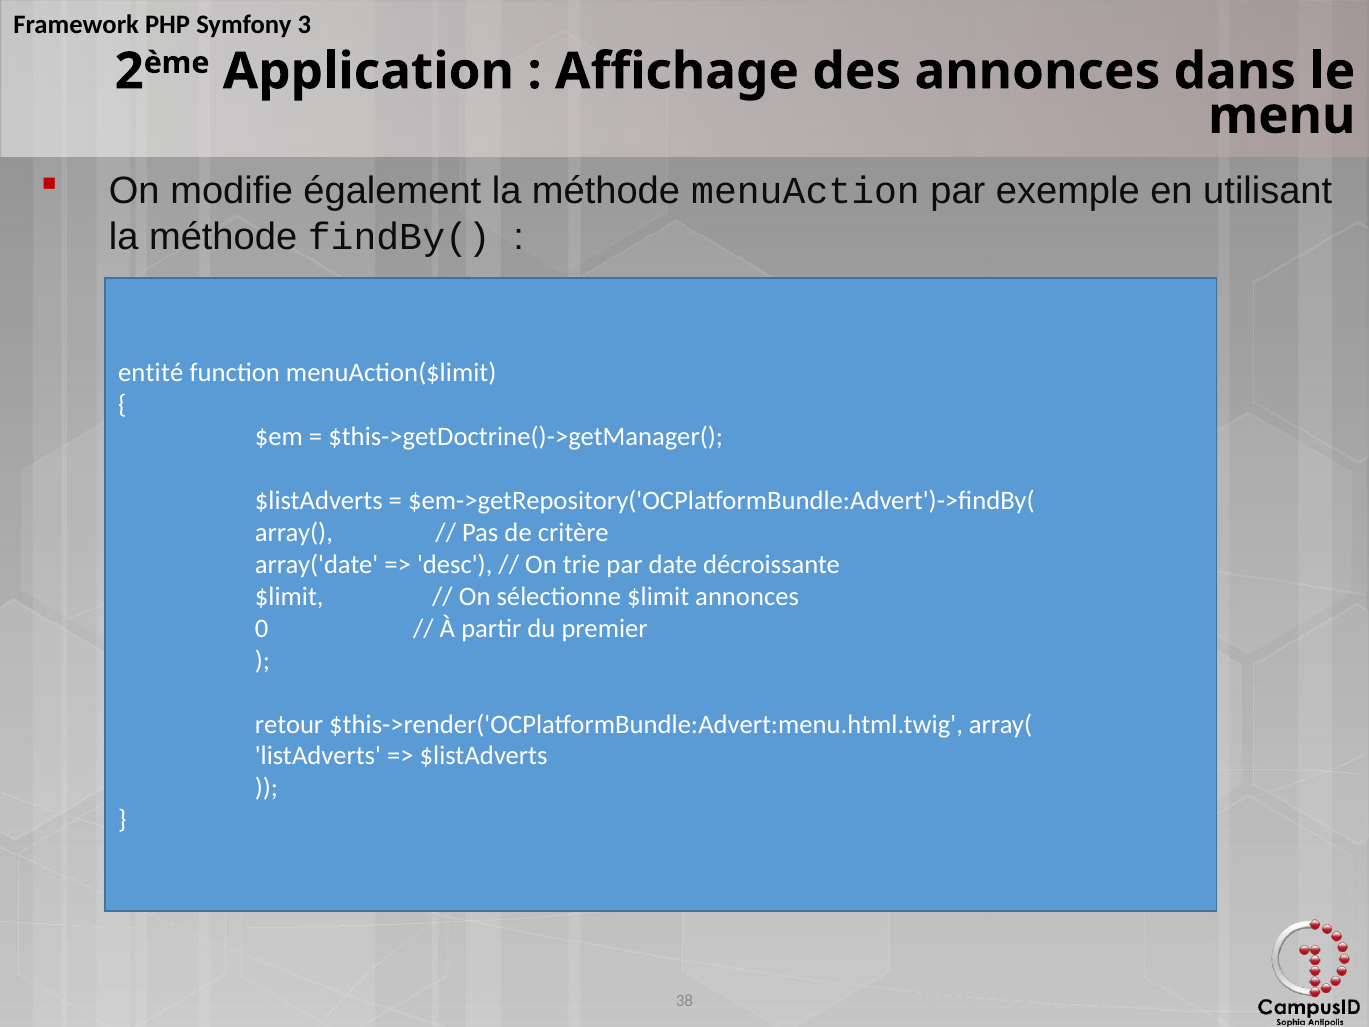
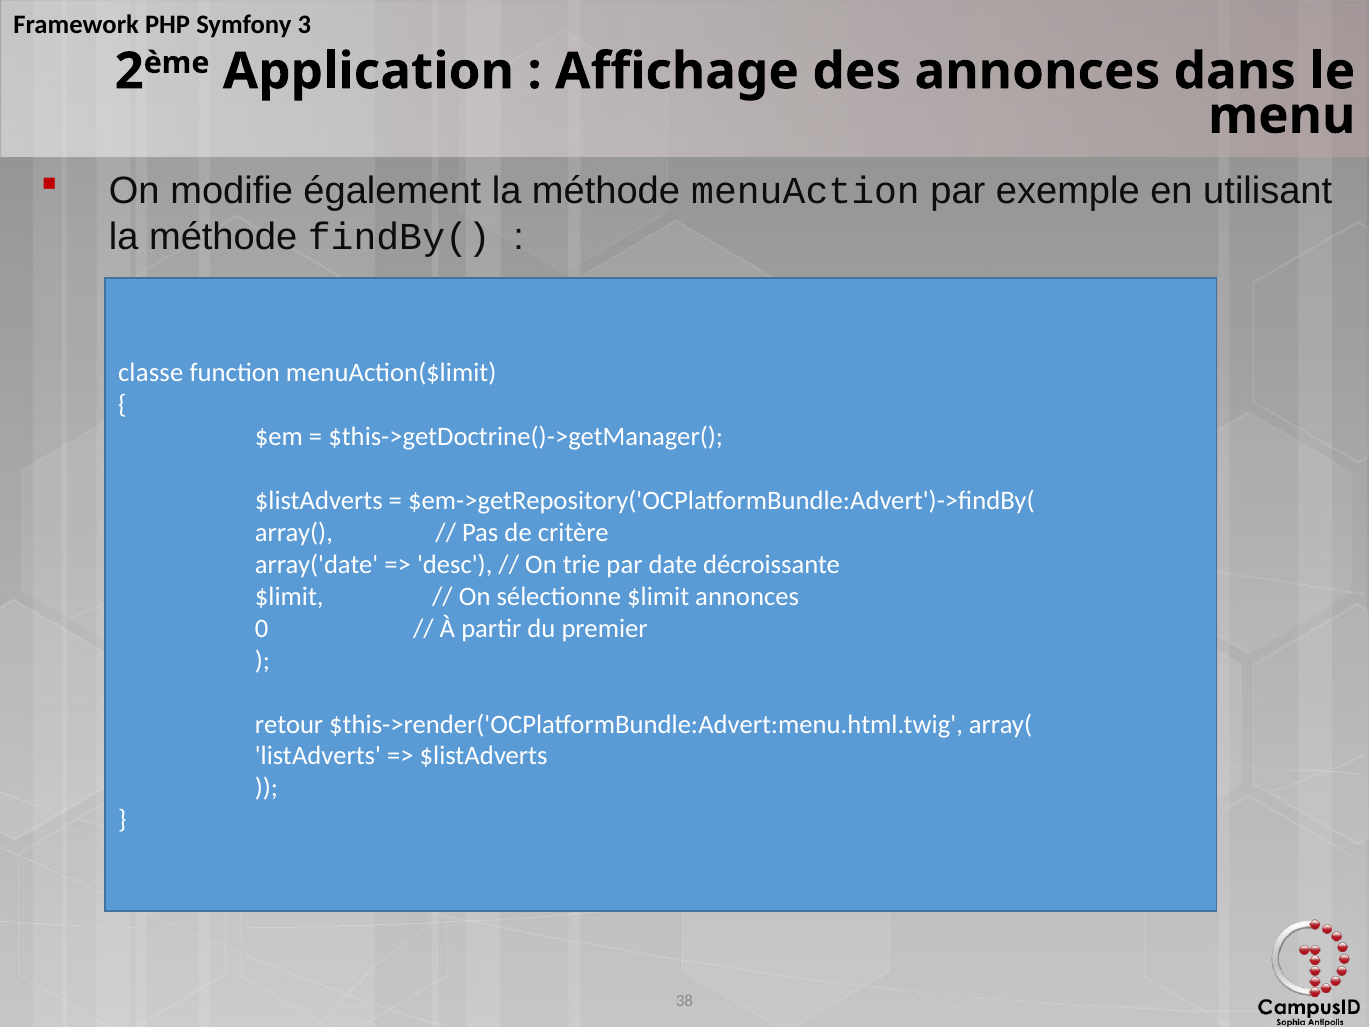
entité: entité -> classe (151, 372)
